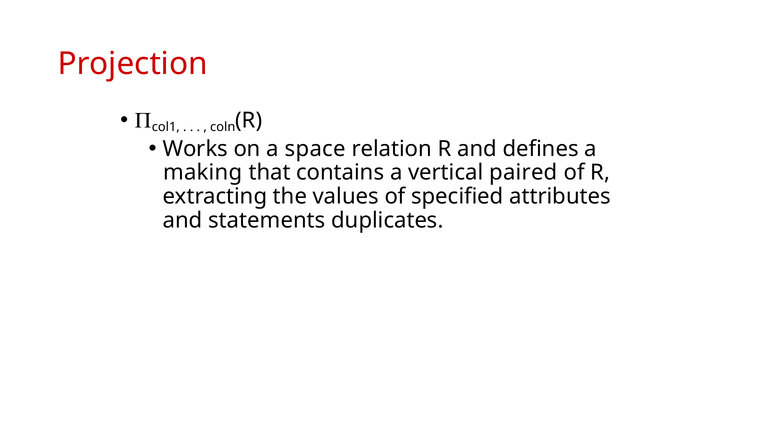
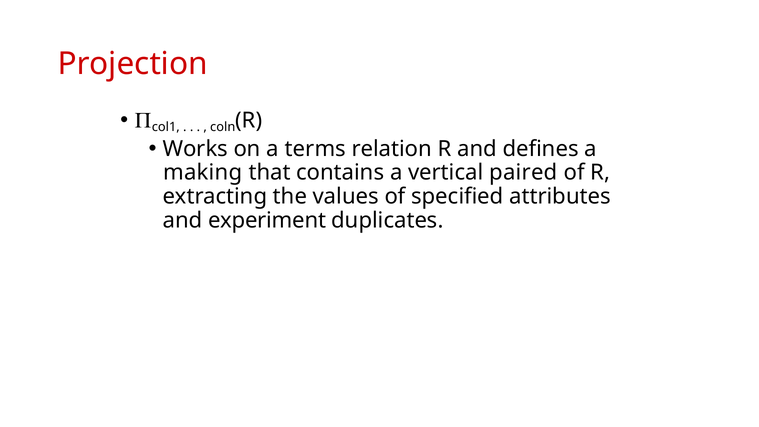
space: space -> terms (315, 149)
statements: statements -> experiment (267, 220)
